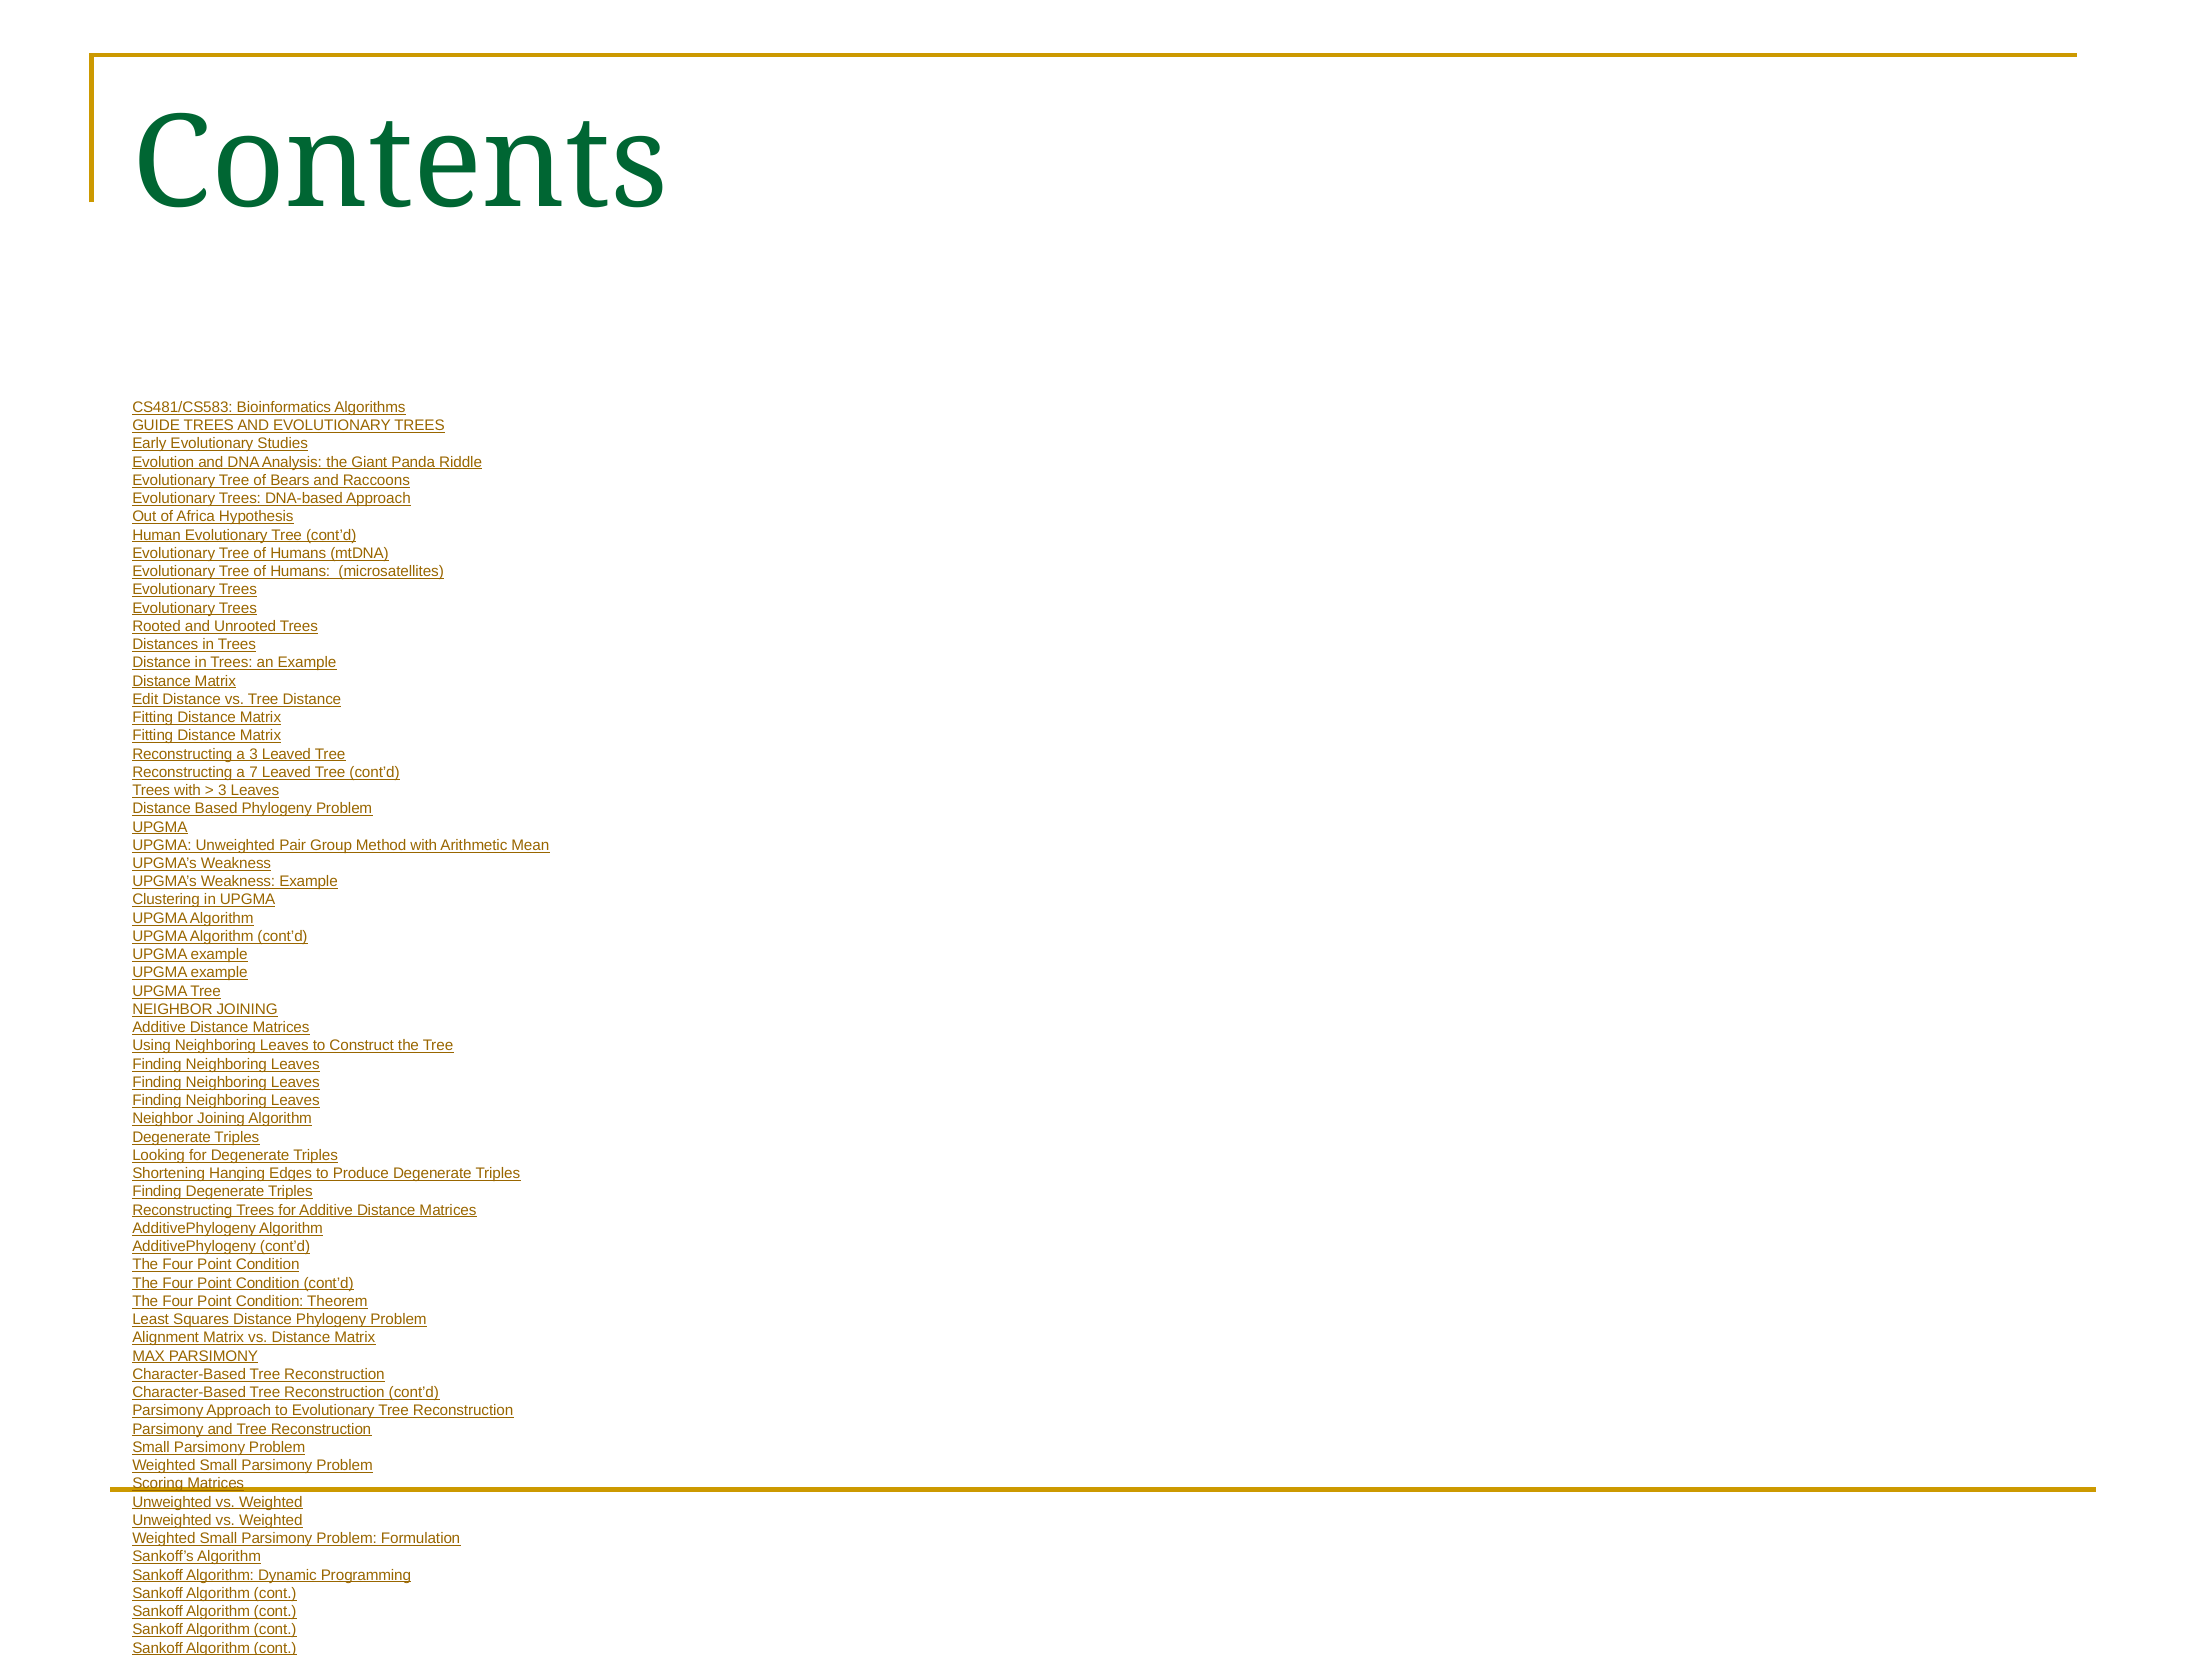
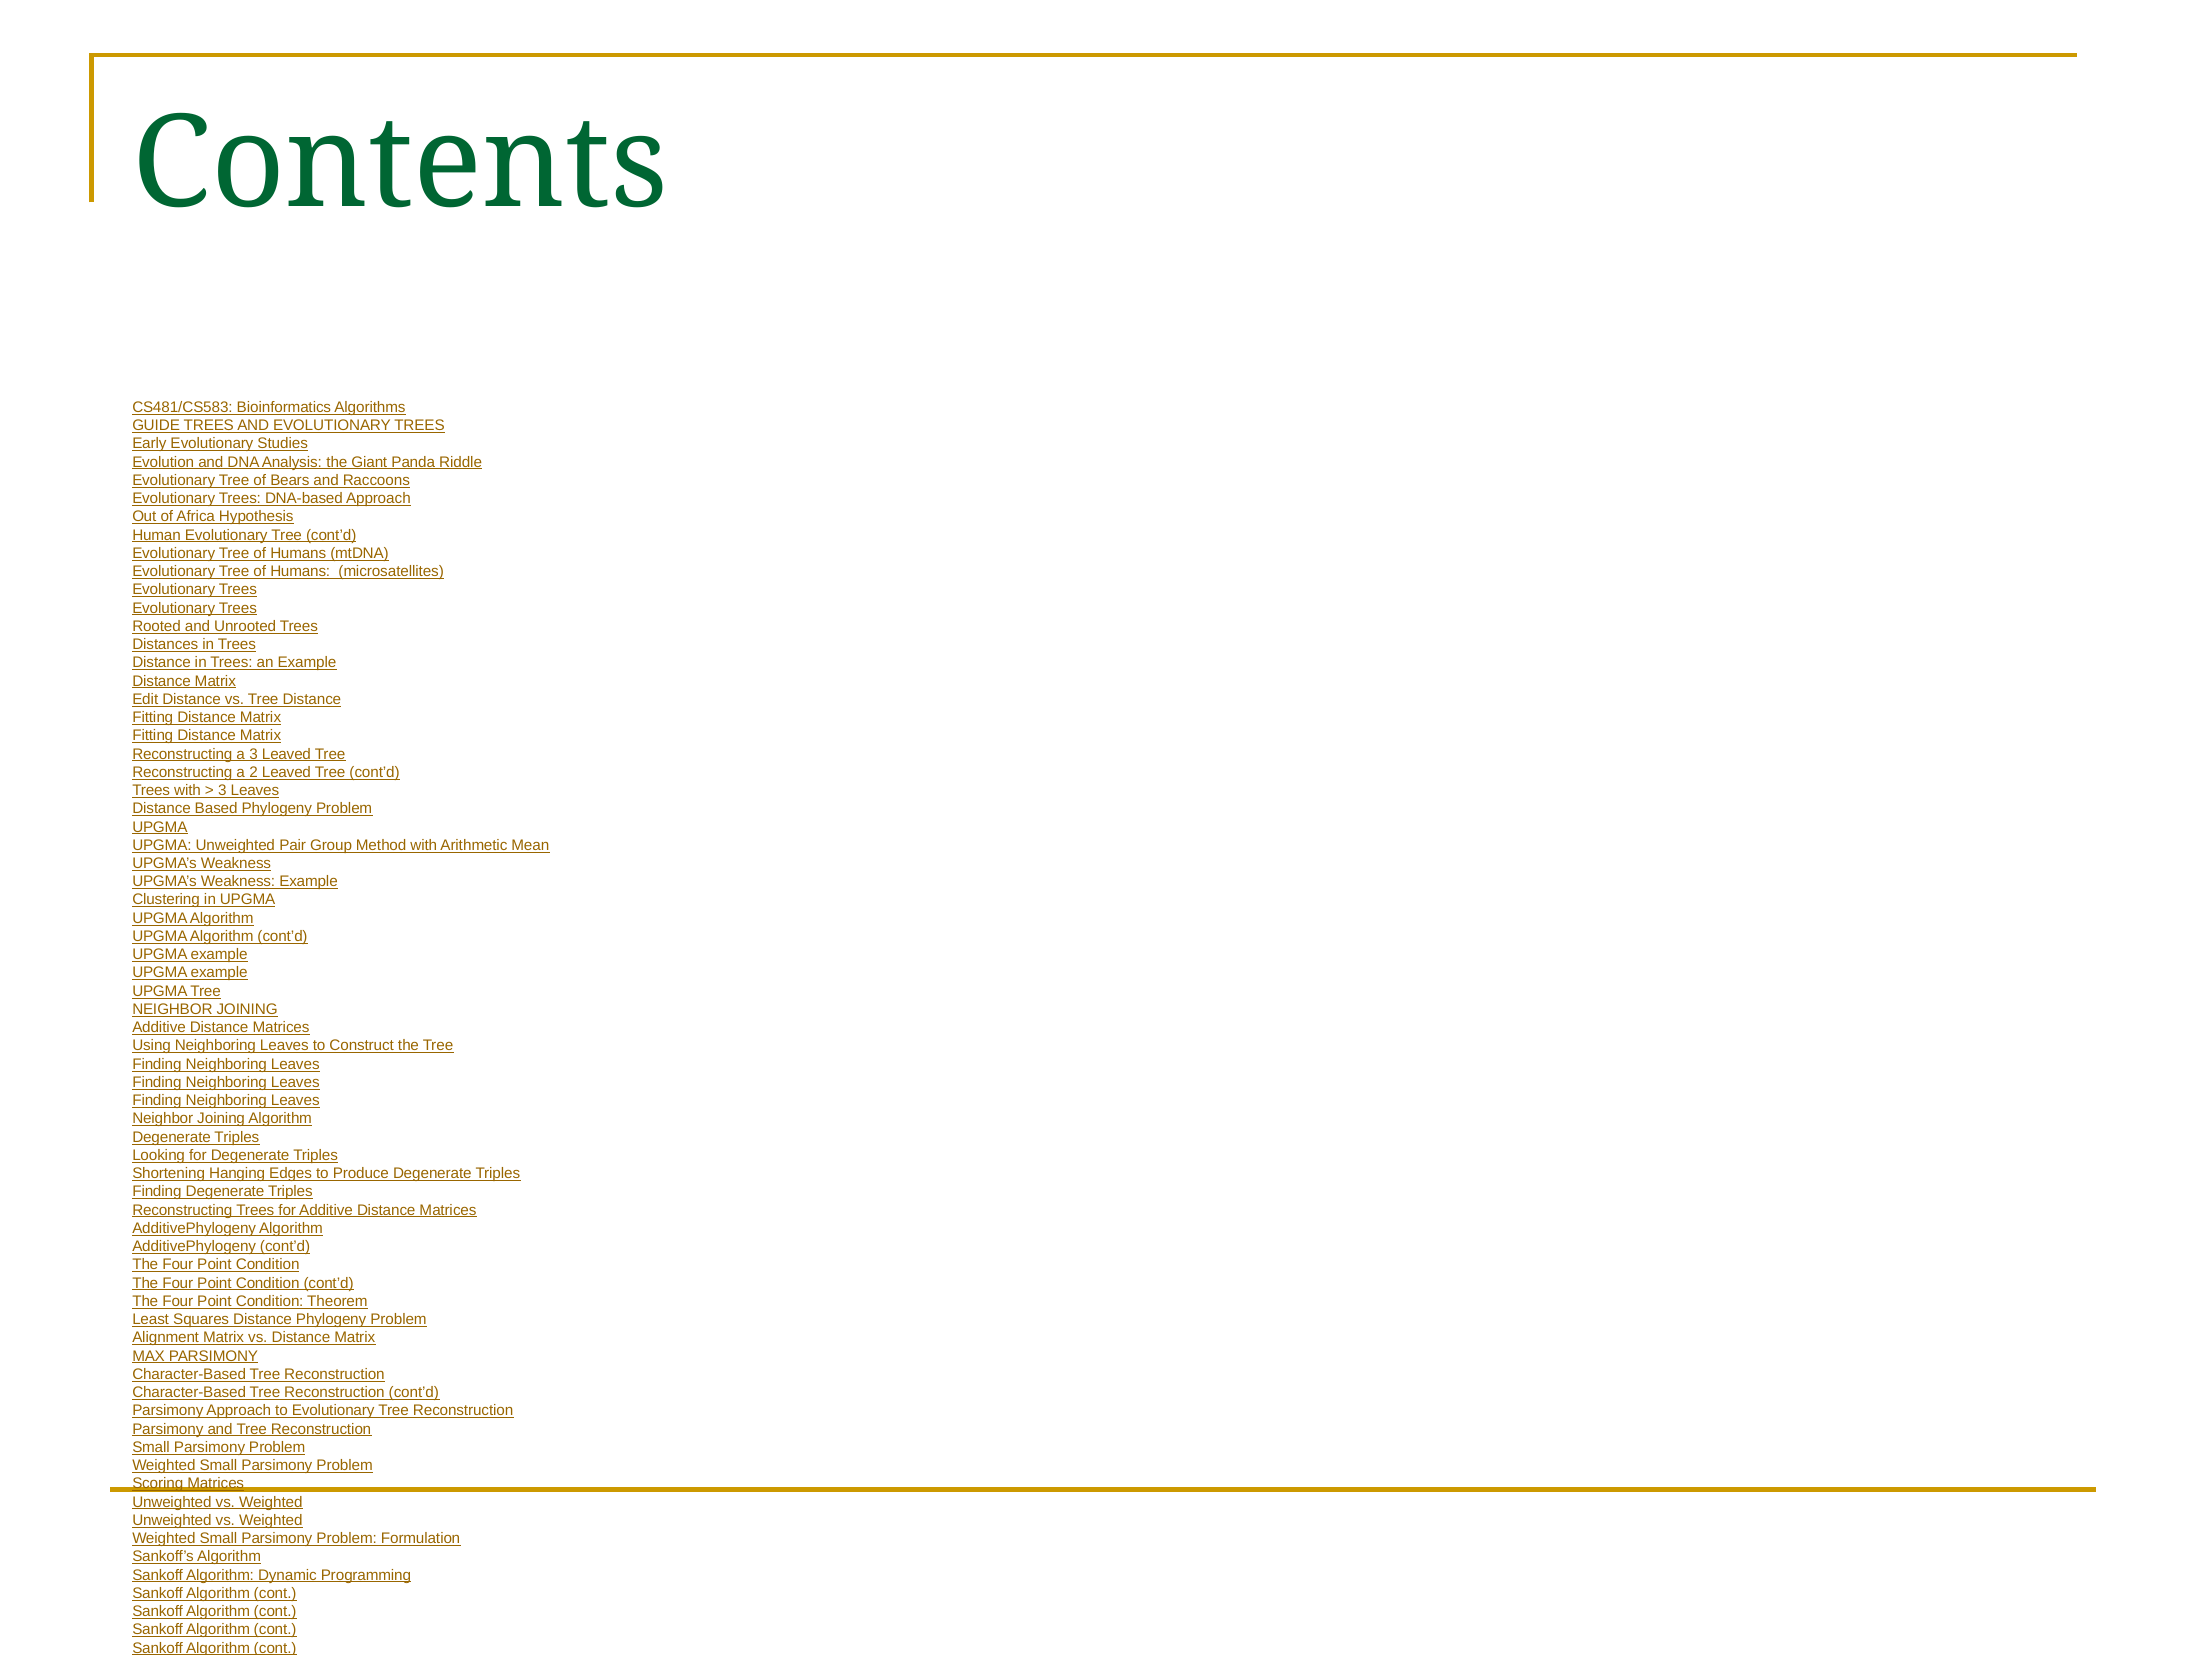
7: 7 -> 2 (254, 772)
